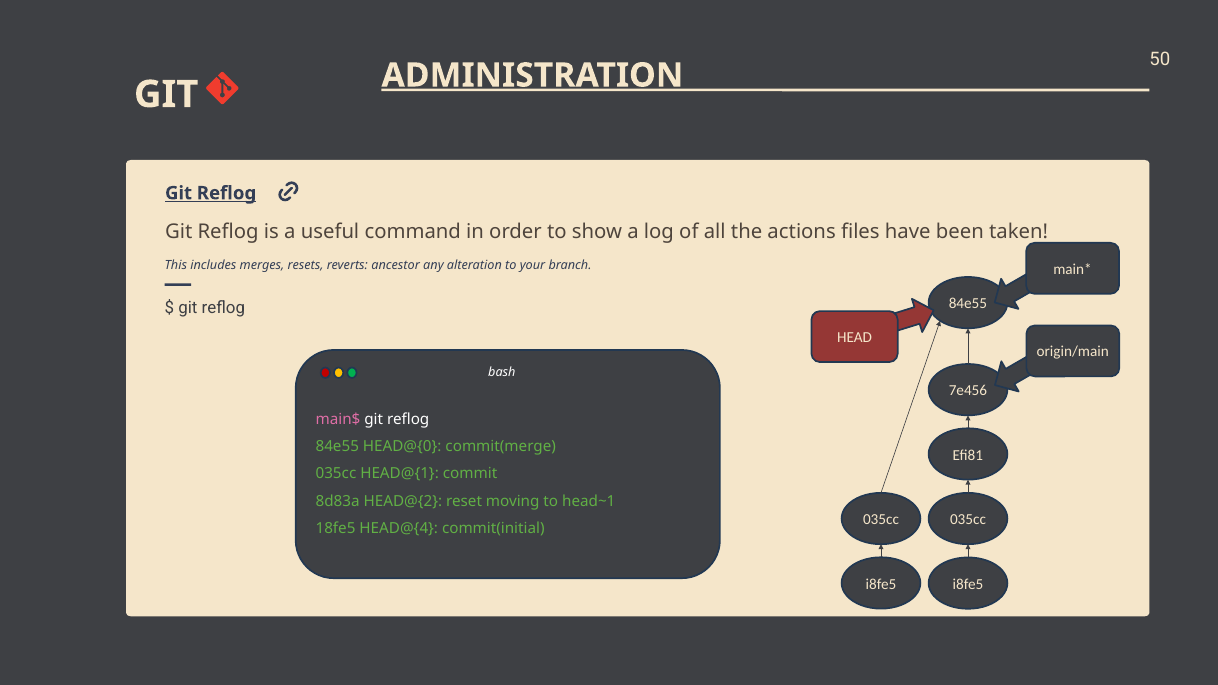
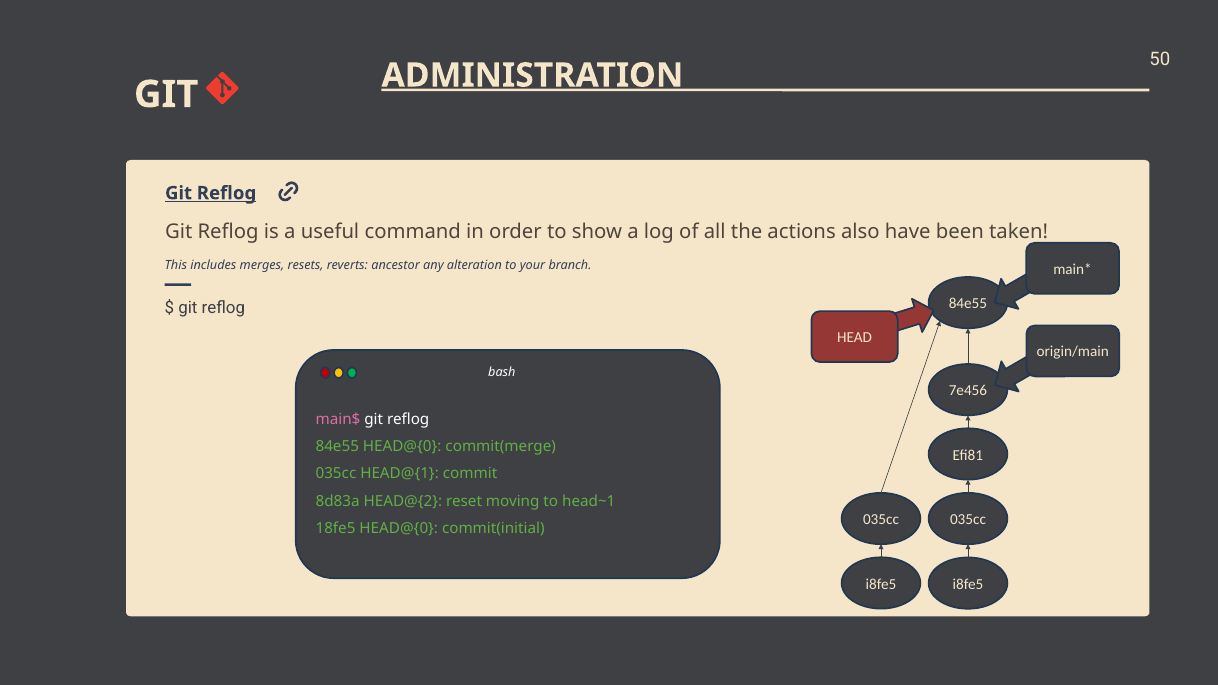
files: files -> also (860, 232)
18fe5 HEAD@{4: HEAD@{4 -> HEAD@{0 (399, 529)
